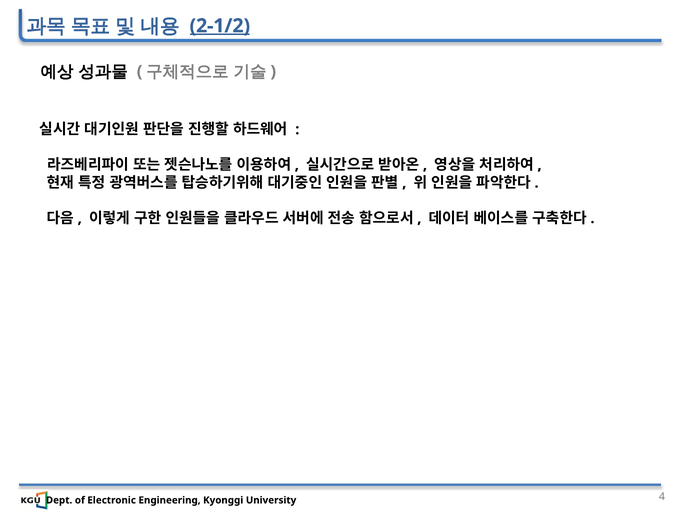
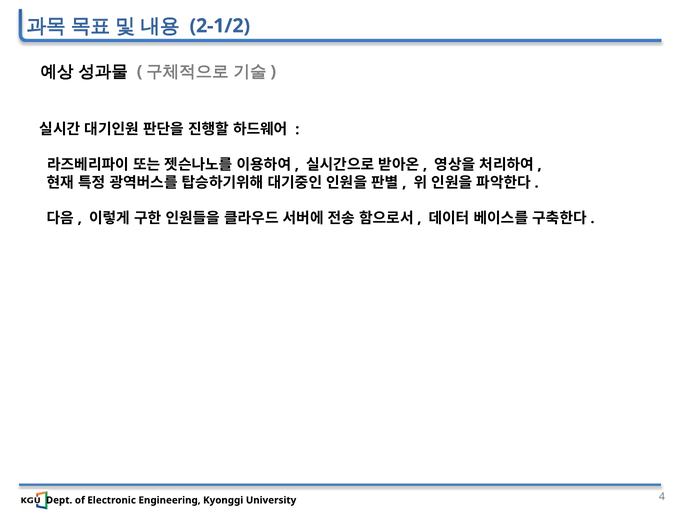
2-1/2 underline: present -> none (220, 26)
